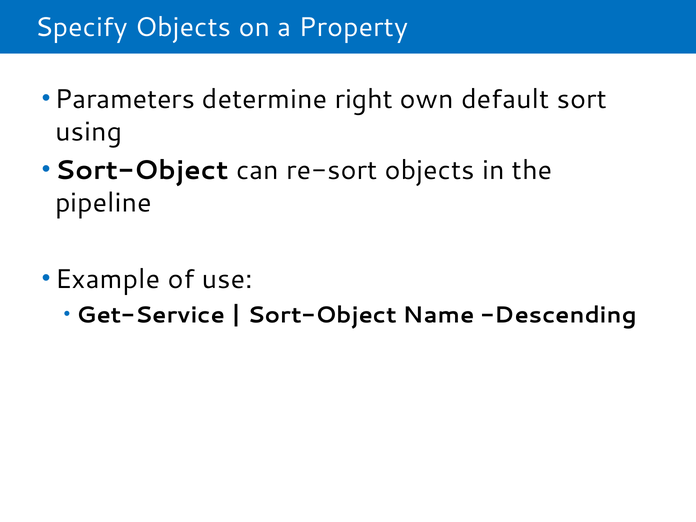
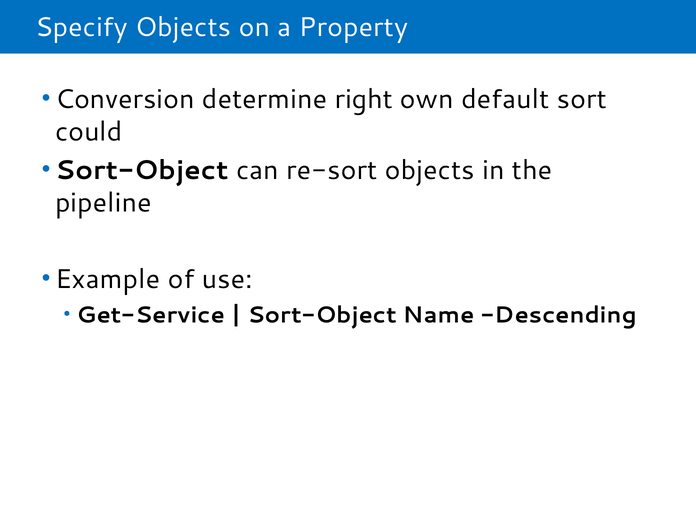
Parameters: Parameters -> Conversion (125, 99)
using: using -> could (89, 132)
